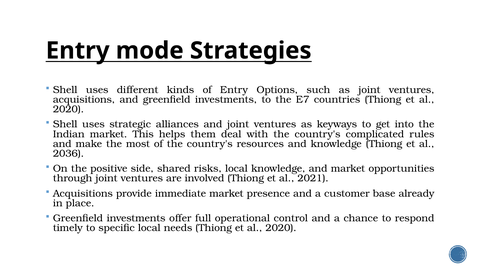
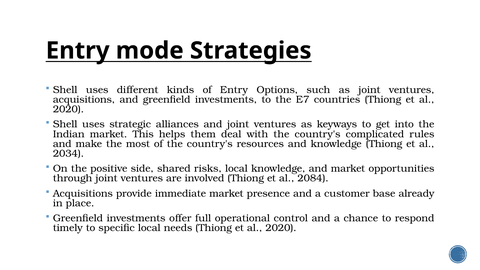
2036: 2036 -> 2034 (68, 154)
2021: 2021 -> 2084 (313, 178)
